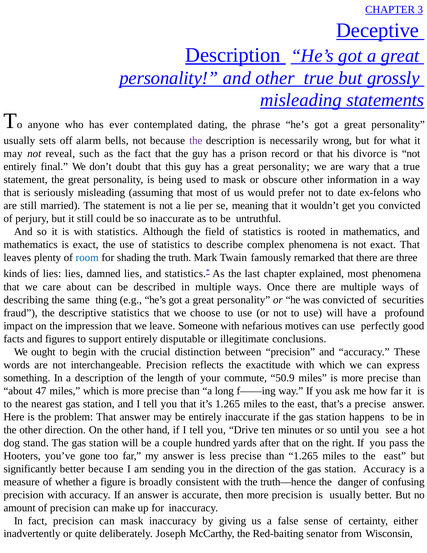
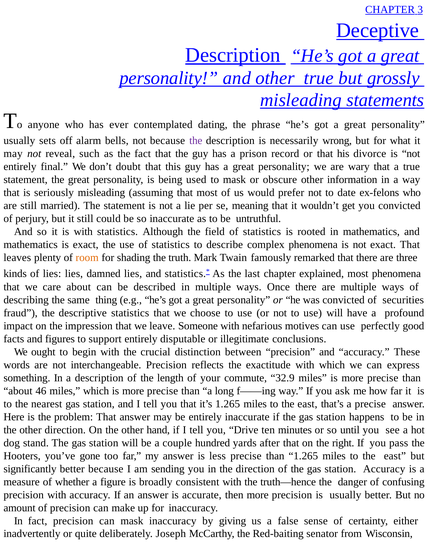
room colour: blue -> orange (87, 257)
50.9: 50.9 -> 32.9 (283, 378)
47: 47 -> 46 (41, 391)
